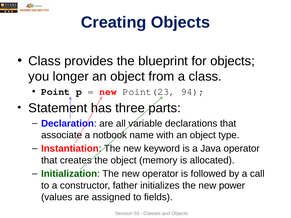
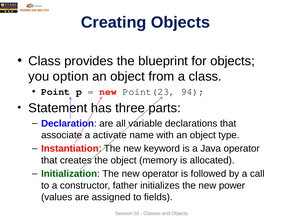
longer: longer -> option (71, 77)
notbook: notbook -> activate (110, 135)
